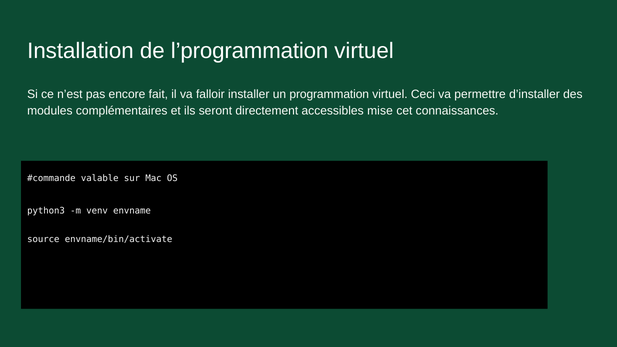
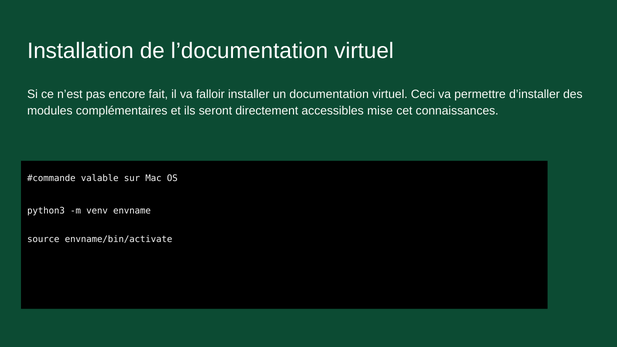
l’programmation: l’programmation -> l’documentation (249, 51)
programmation: programmation -> documentation (329, 94)
